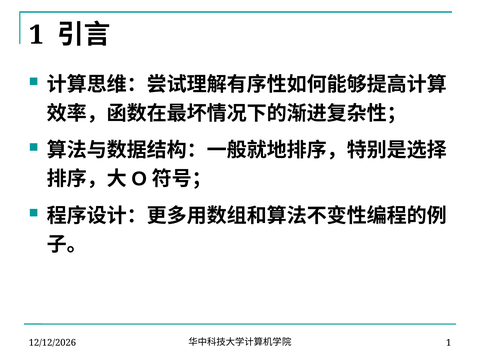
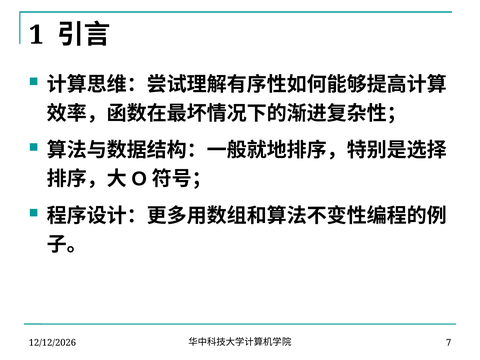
1: 1 -> 7 (449, 343)
